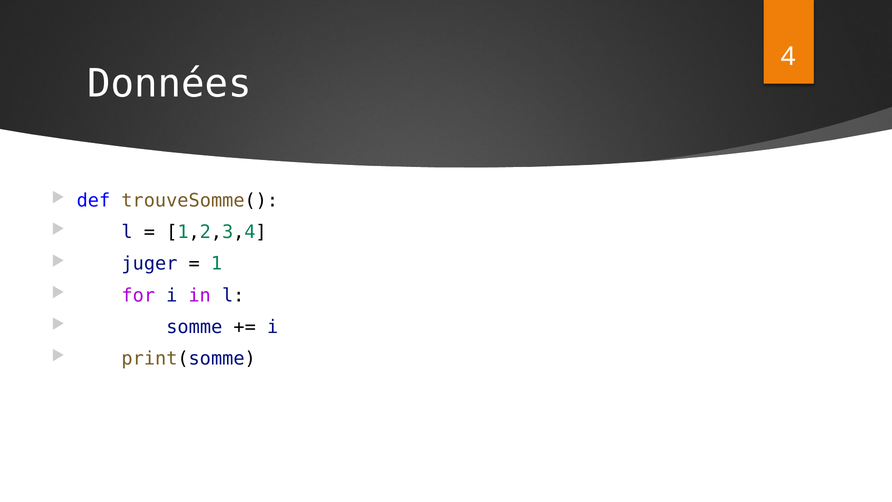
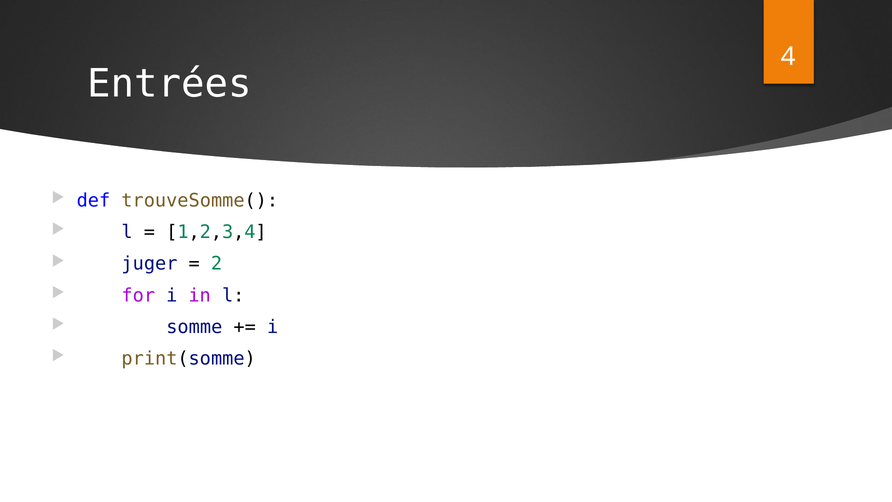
Données: Données -> Entrées (170, 84)
1: 1 -> 2 (217, 264)
